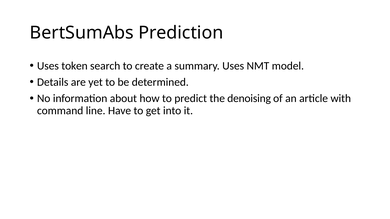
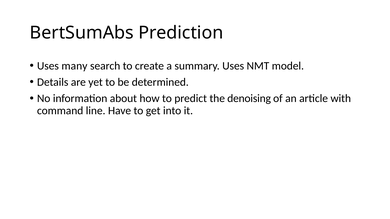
token: token -> many (74, 66)
